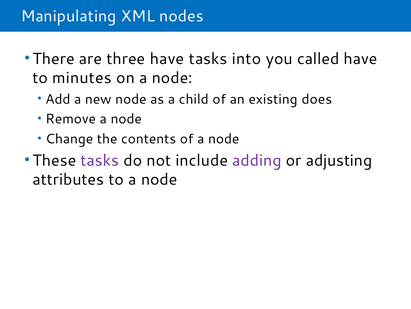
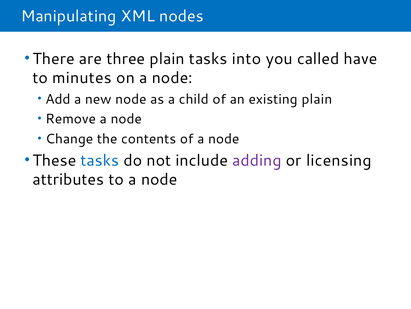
three have: have -> plain (167, 59)
existing does: does -> plain (317, 99)
tasks colour: purple -> blue (100, 160)
adjusting: adjusting -> licensing (339, 160)
